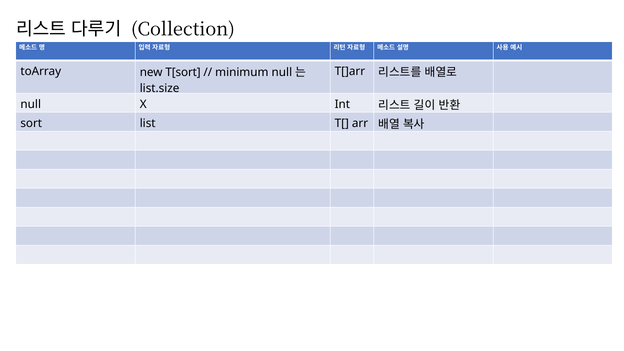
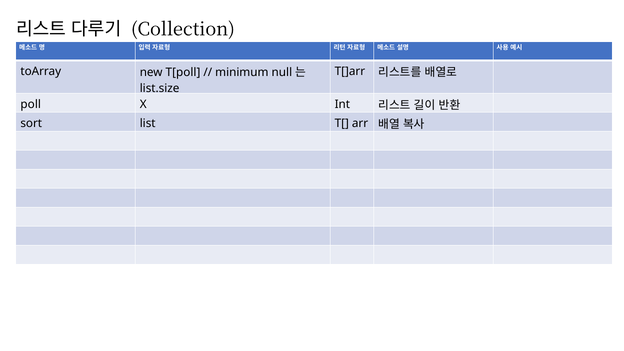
T[sort: T[sort -> T[poll (183, 73)
null: null -> poll (31, 104)
